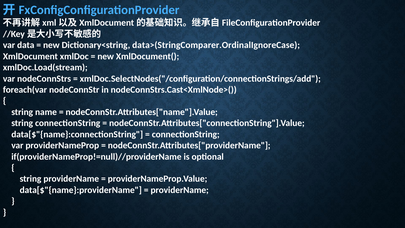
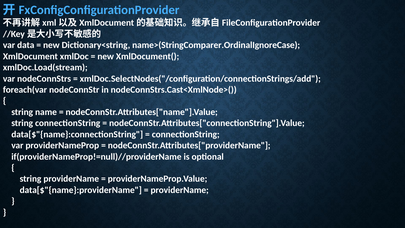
data>(StringComparer.OrdinalIgnoreCase: data>(StringComparer.OrdinalIgnoreCase -> name>(StringComparer.OrdinalIgnoreCase (216, 45)
